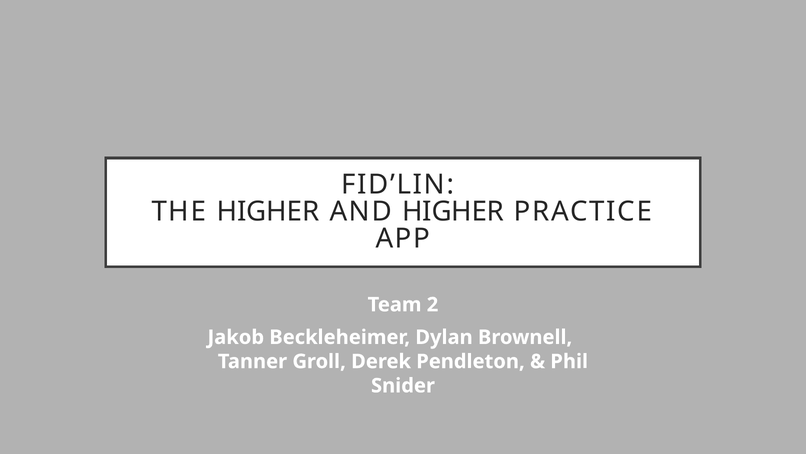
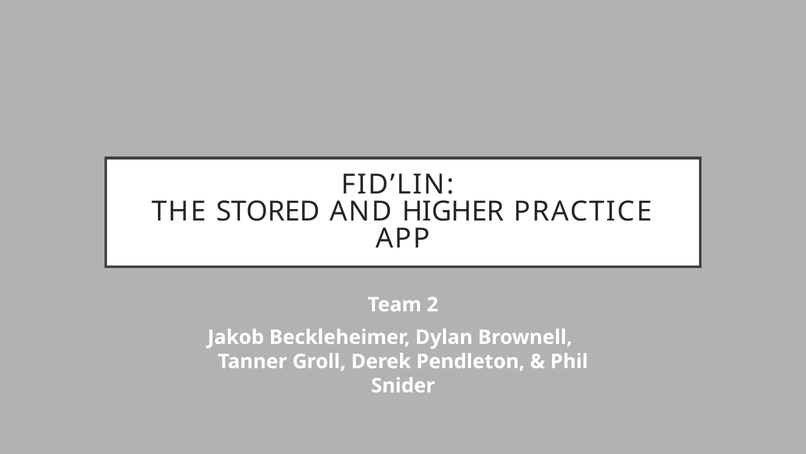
THE HIGHER: HIGHER -> STORED (268, 211)
